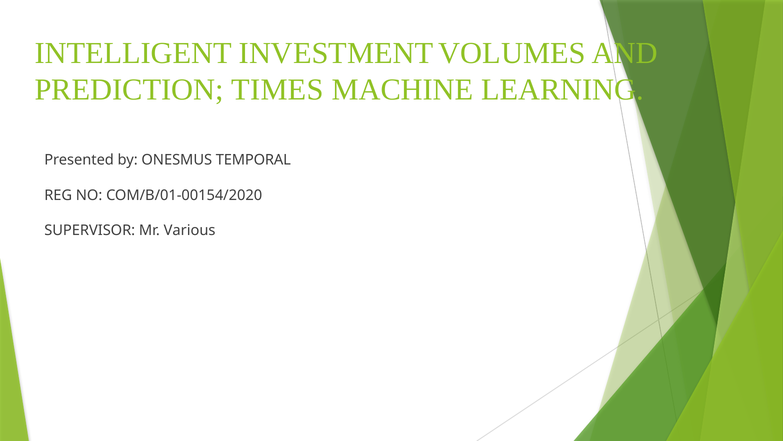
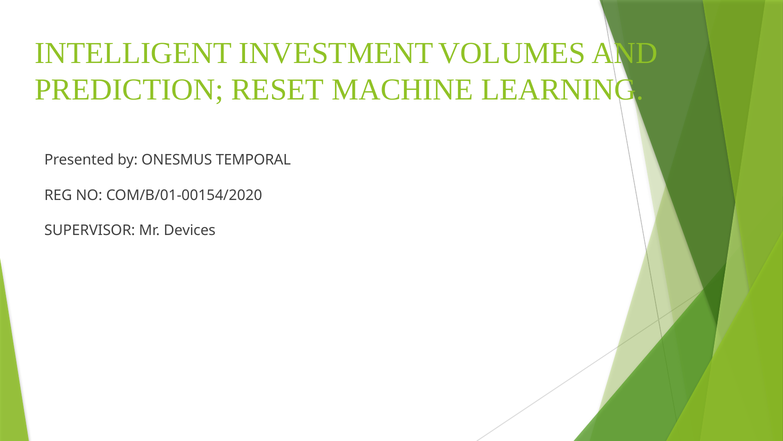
TIMES: TIMES -> RESET (278, 90)
Various: Various -> Devices (190, 230)
